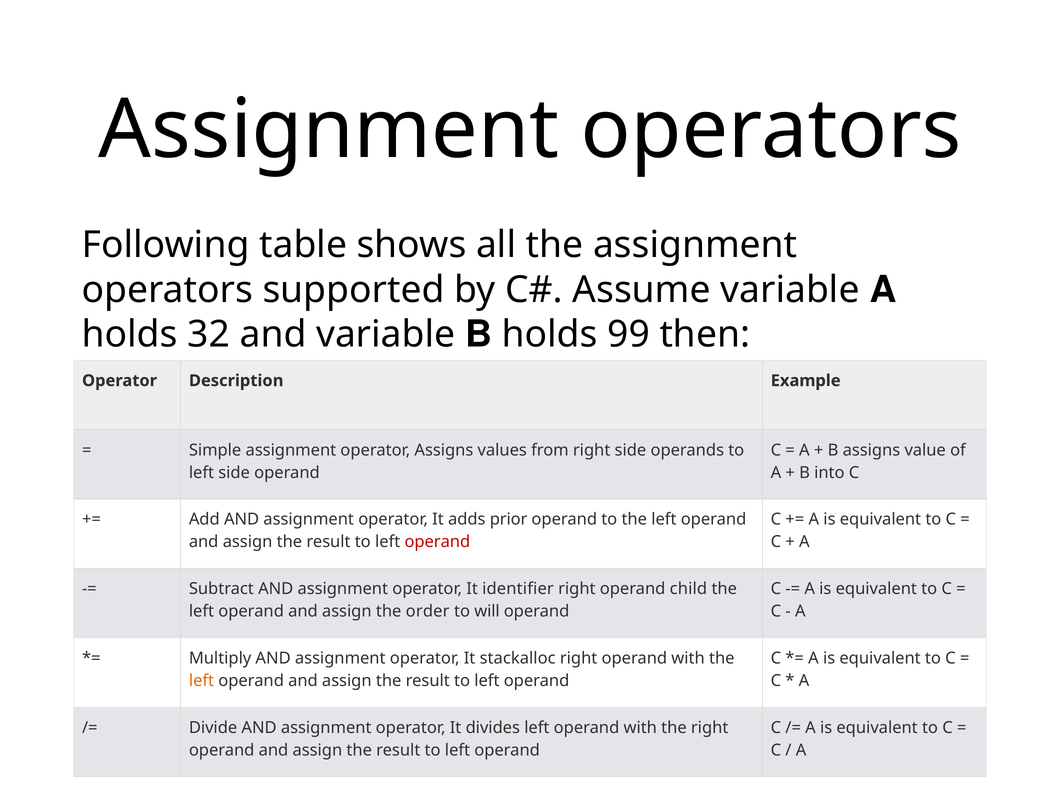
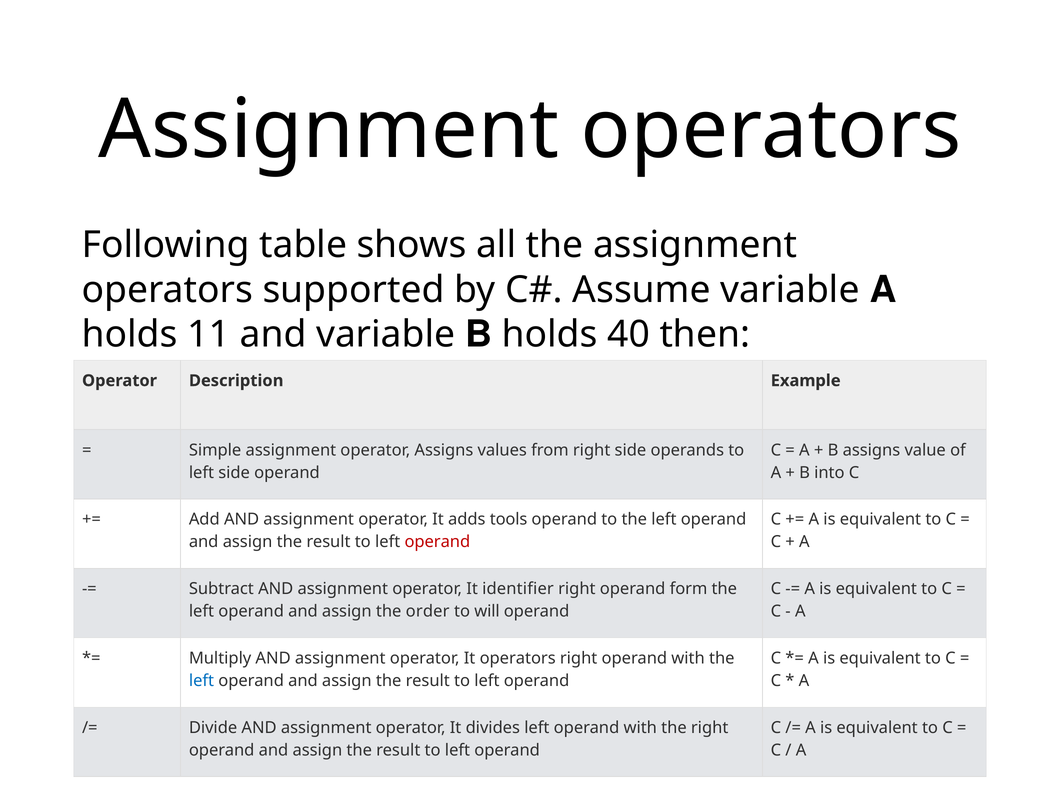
32: 32 -> 11 (209, 335)
99: 99 -> 40 (629, 335)
prior: prior -> tools (509, 519)
child: child -> form (689, 589)
It stackalloc: stackalloc -> operators (518, 658)
left colour: orange -> blue (201, 681)
